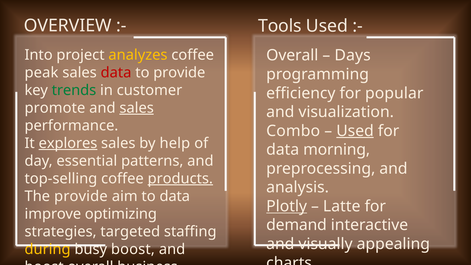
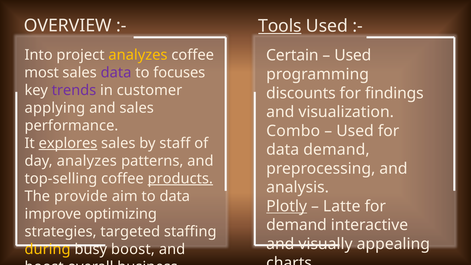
Tools underline: none -> present (280, 26)
Overall: Overall -> Certain (292, 55)
Days: Days -> Used (353, 55)
peak: peak -> most (42, 72)
data colour: red -> purple (116, 72)
to provide: provide -> focuses (179, 72)
trends colour: green -> purple (74, 90)
efficiency: efficiency -> discounts (301, 93)
popular: popular -> findings (394, 93)
promote: promote -> applying (55, 108)
sales underline: present -> none (137, 108)
Used underline: present -> none (355, 131)
help: help -> staff (175, 143)
data morning: morning -> demand (336, 150)
day essential: essential -> analyzes (87, 161)
